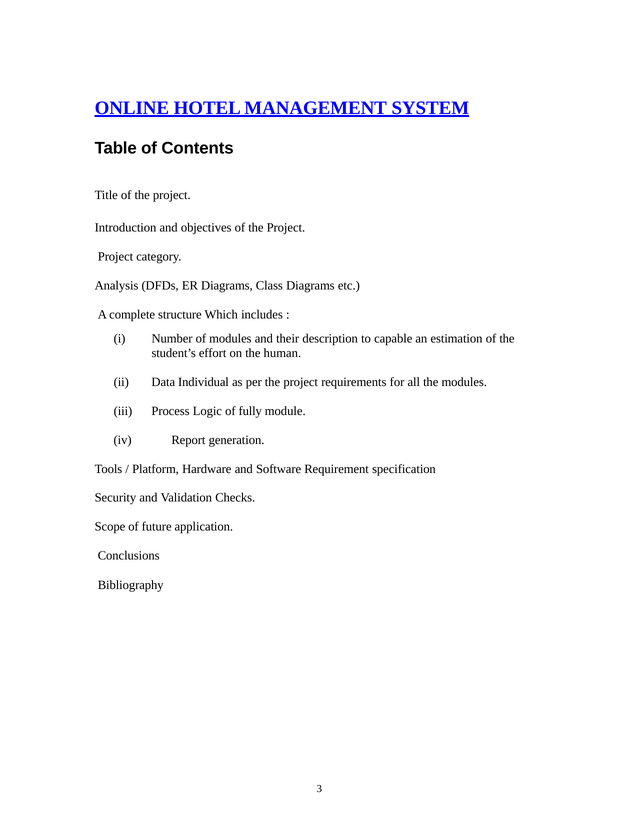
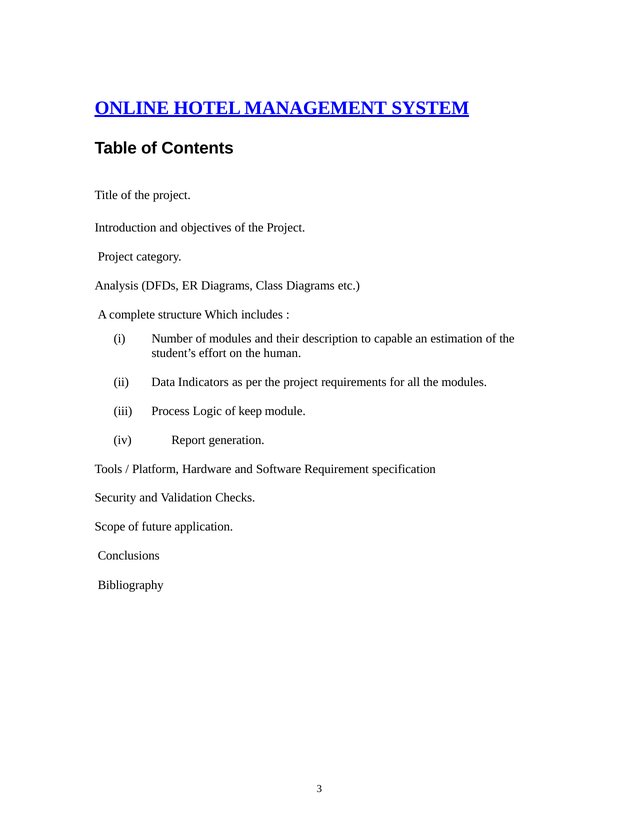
Individual: Individual -> Indicators (203, 382)
fully: fully -> keep (250, 411)
